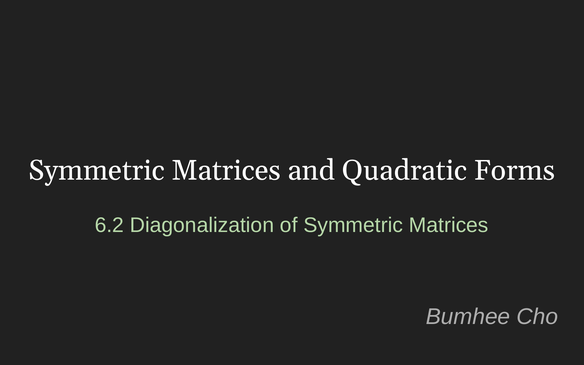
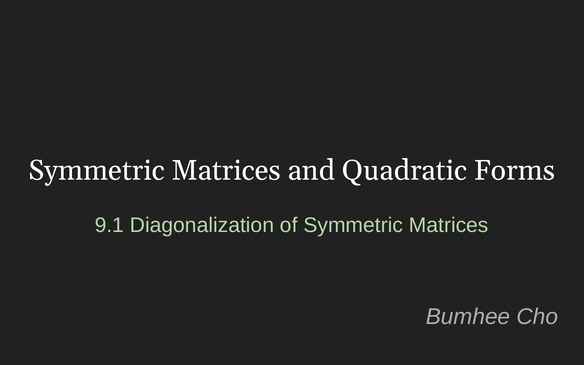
6.2: 6.2 -> 9.1 (109, 225)
